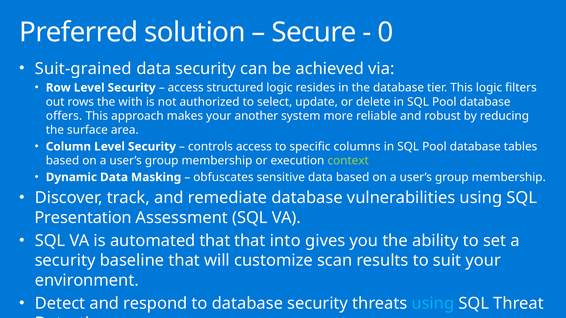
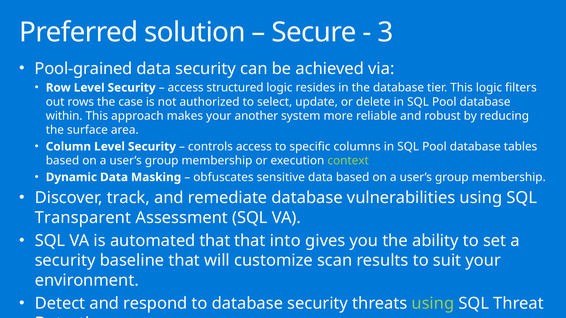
0: 0 -> 3 (386, 32)
Suit-grained: Suit-grained -> Pool-grained (84, 69)
with: with -> case (131, 102)
offers: offers -> within (64, 116)
Presentation: Presentation -> Transparent (83, 218)
using colour: light blue -> light green (433, 304)
